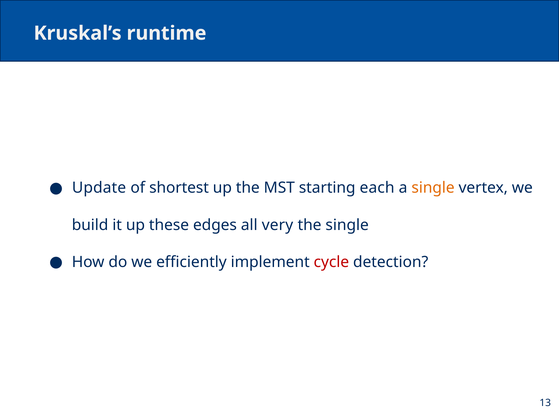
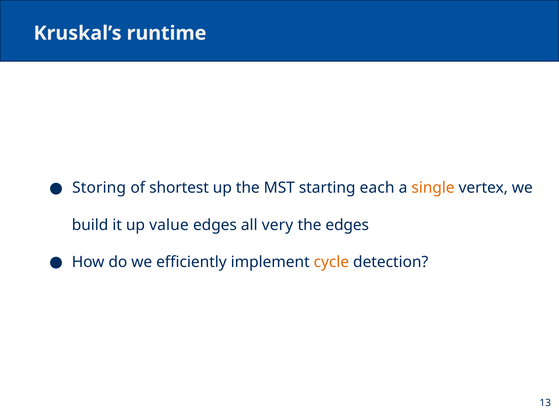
Update: Update -> Storing (99, 188)
these: these -> value (169, 225)
the single: single -> edges (347, 225)
cycle colour: red -> orange (331, 262)
